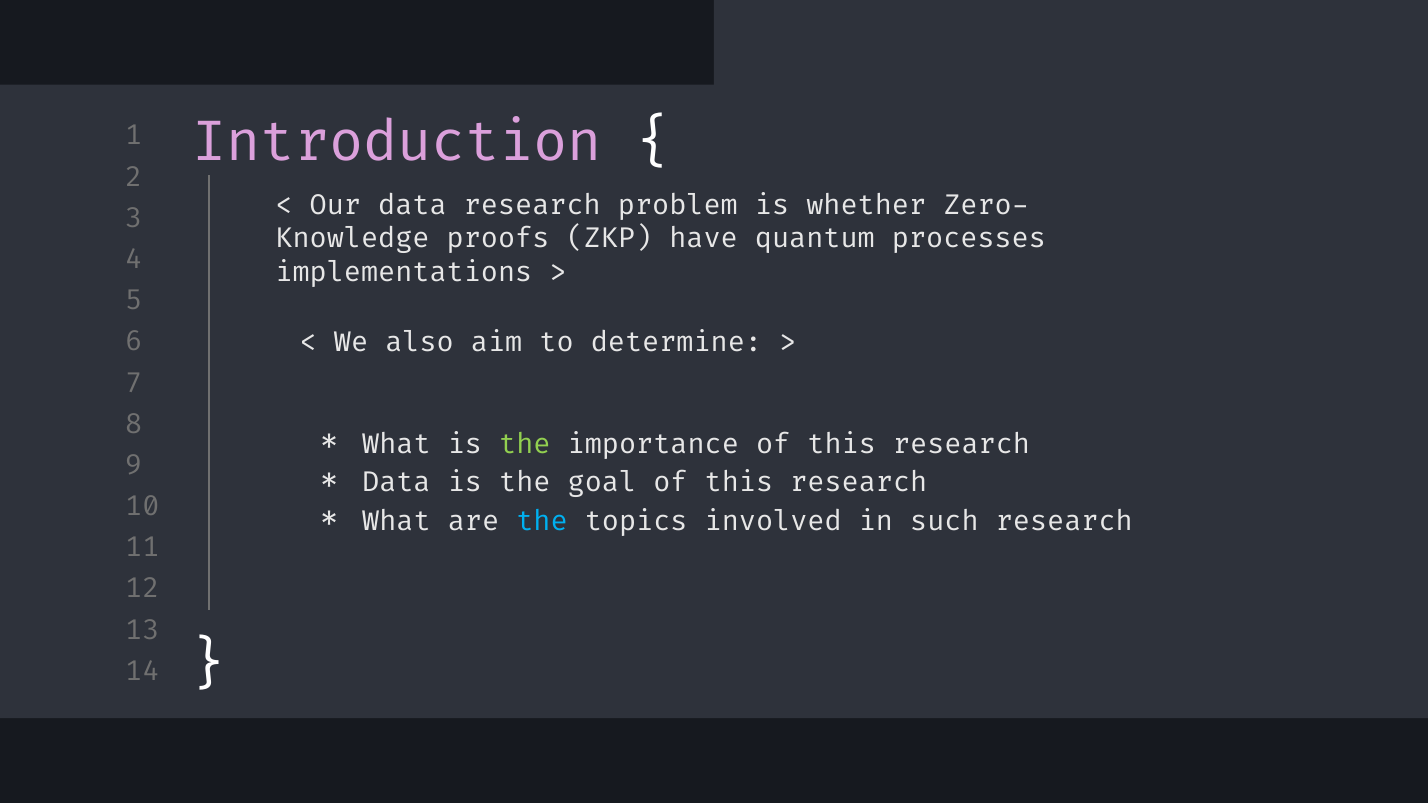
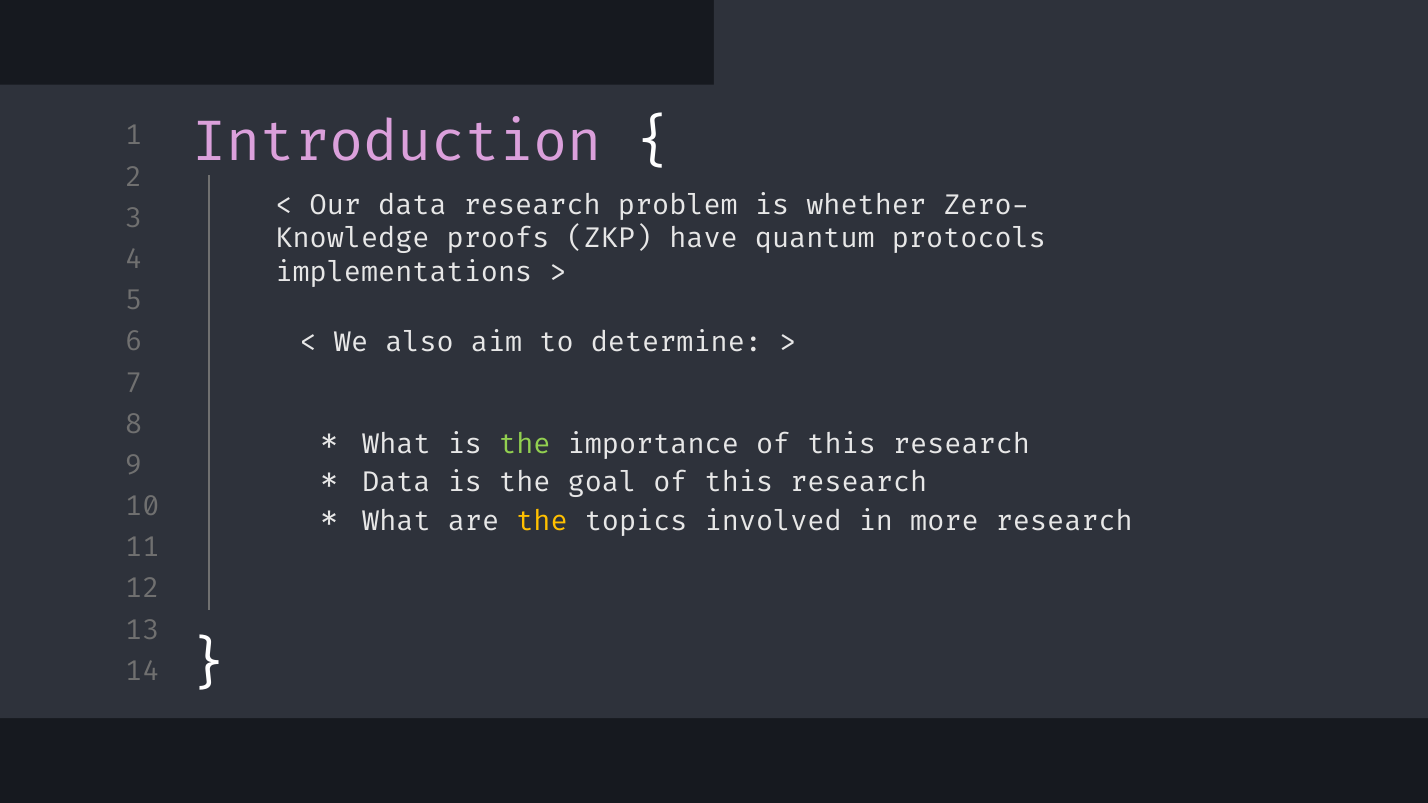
processes: processes -> protocols (969, 239)
the colour: light blue -> yellow (542, 521)
such: such -> more (944, 521)
